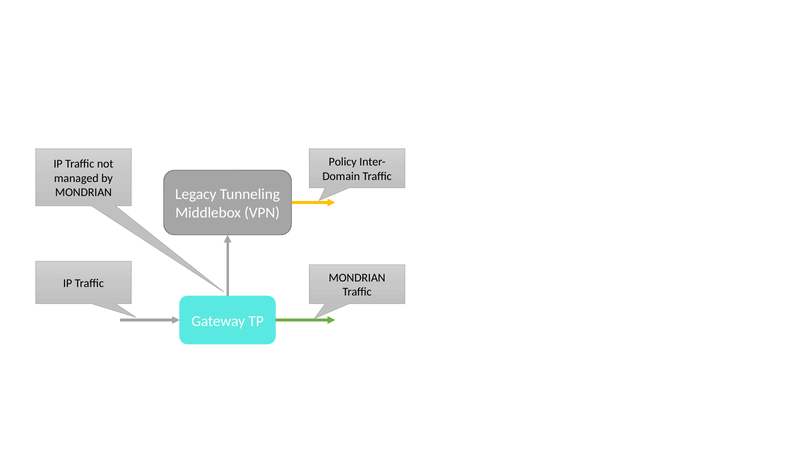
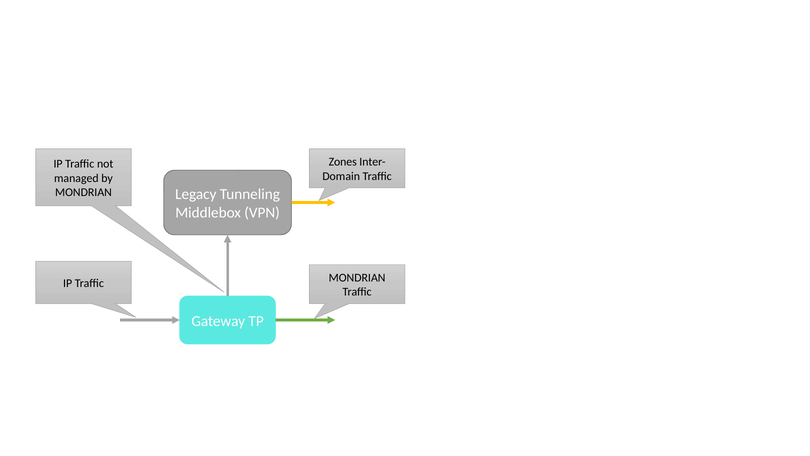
Policy: Policy -> Zones (343, 162)
